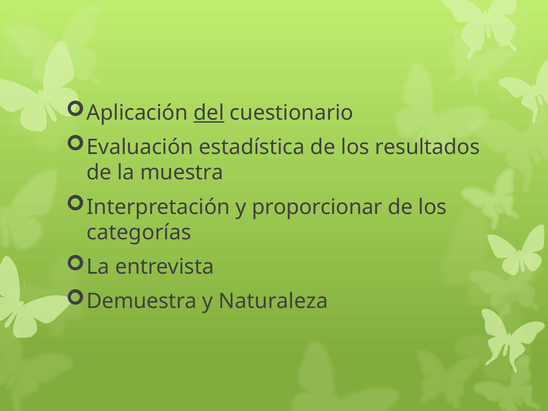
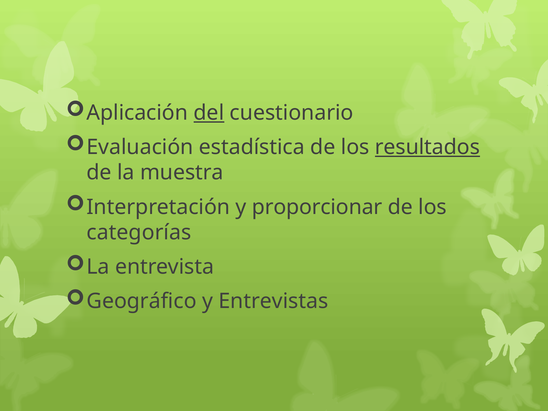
resultados underline: none -> present (427, 147)
Demuestra: Demuestra -> Geográfico (142, 301)
Naturaleza: Naturaleza -> Entrevistas (273, 301)
